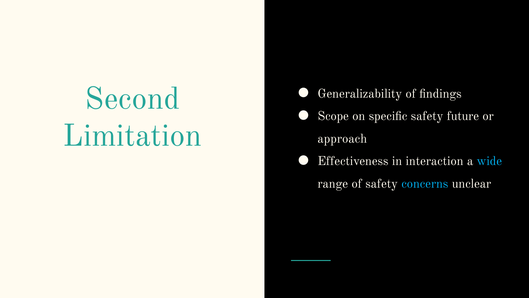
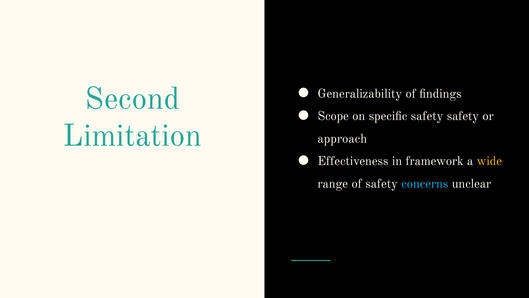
safety future: future -> safety (463, 116)
interaction: interaction -> framework (435, 161)
wide colour: light blue -> yellow (489, 161)
